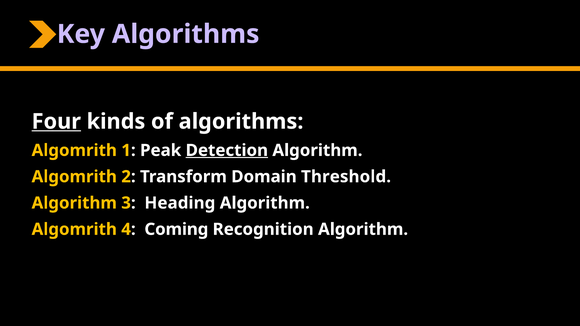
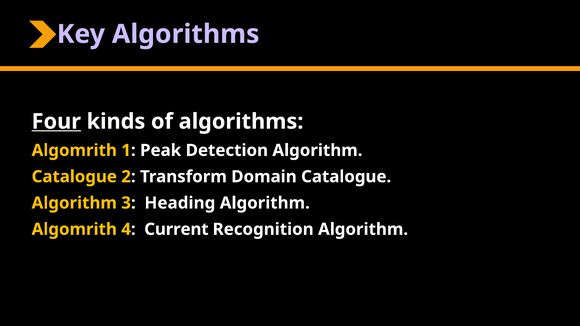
Detection underline: present -> none (227, 150)
Algomrith: Algomrith -> Catalogue (74, 177)
Domain Threshold: Threshold -> Catalogue (346, 177)
Coming: Coming -> Current (176, 229)
